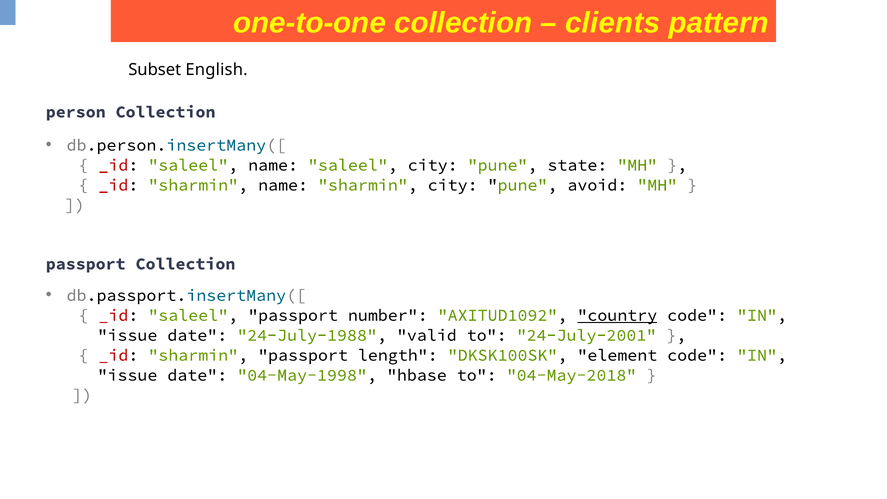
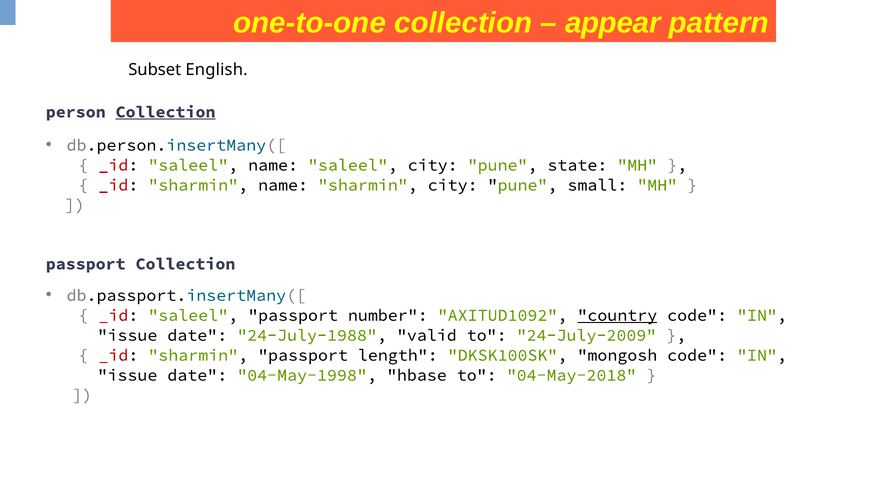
clients: clients -> appear (613, 23)
Collection underline: none -> present (166, 112)
avoid: avoid -> small (597, 185)
24-July-2001: 24-July-2001 -> 24-July-2009 (586, 335)
element: element -> mongosh (617, 355)
